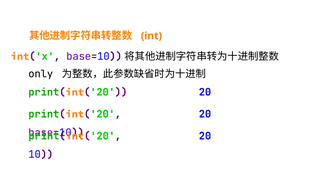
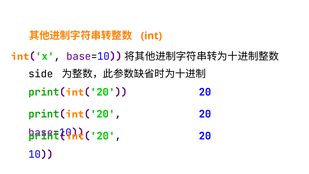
only: only -> side (41, 74)
